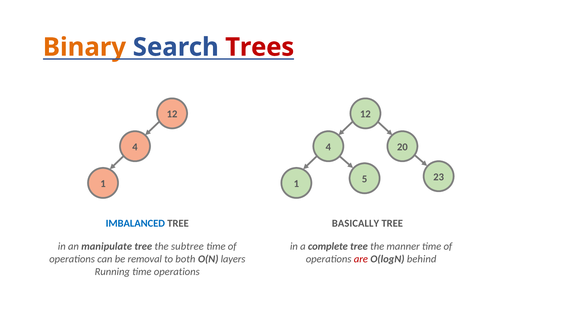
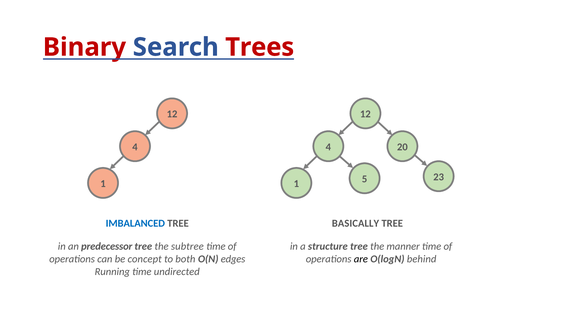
Binary colour: orange -> red (84, 47)
manipulate: manipulate -> predecessor (107, 246)
complete: complete -> structure (328, 247)
removal: removal -> concept (145, 259)
layers: layers -> edges (233, 259)
are colour: red -> black (361, 259)
time operations: operations -> undirected (177, 272)
